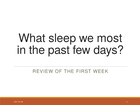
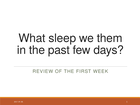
most: most -> them (110, 38)
